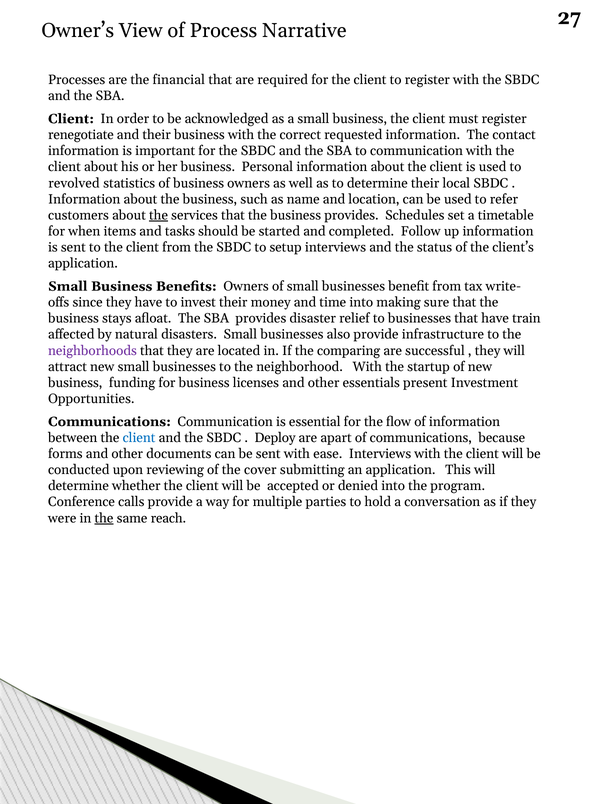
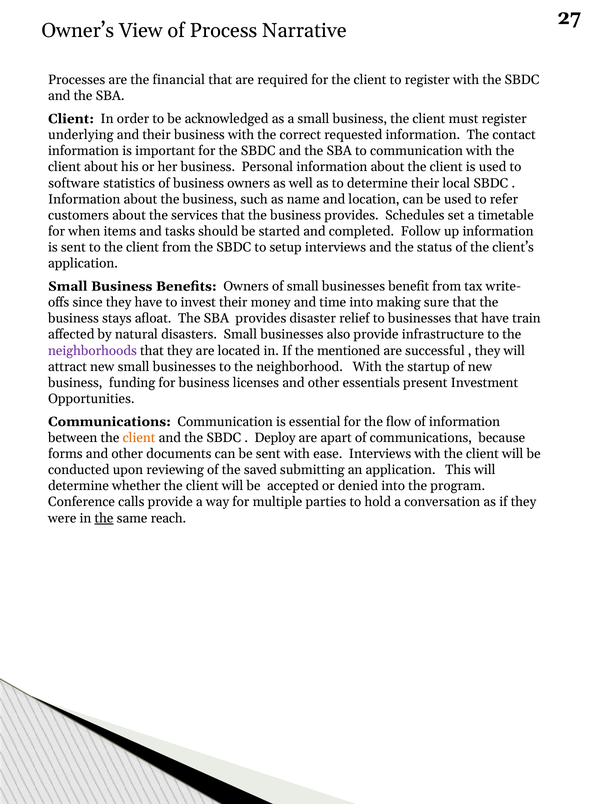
renegotiate: renegotiate -> underlying (81, 135)
revolved: revolved -> software (74, 183)
the underline: present -> none (159, 215)
comparing: comparing -> mentioned (349, 351)
client colour: blue -> orange (139, 438)
cover: cover -> saved (260, 470)
